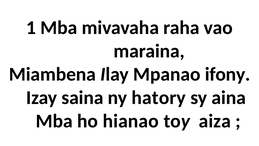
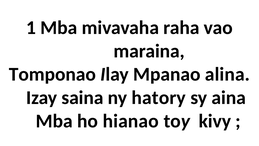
Miambena: Miambena -> Tomponao (52, 74)
ifony: ifony -> alina (227, 74)
aiza: aiza -> kivy (215, 121)
